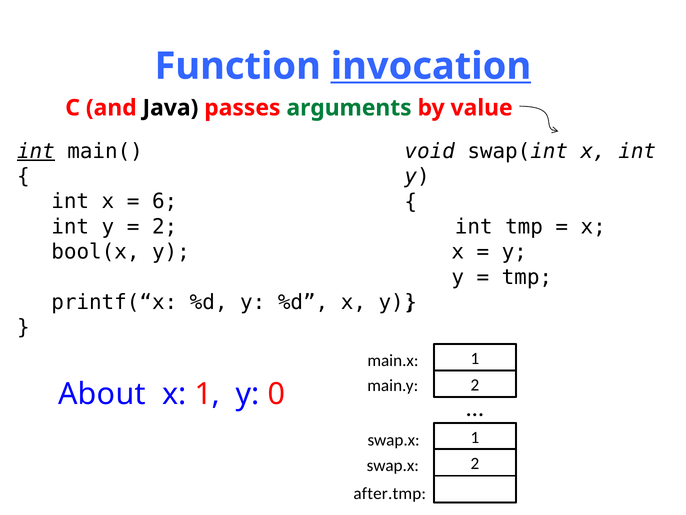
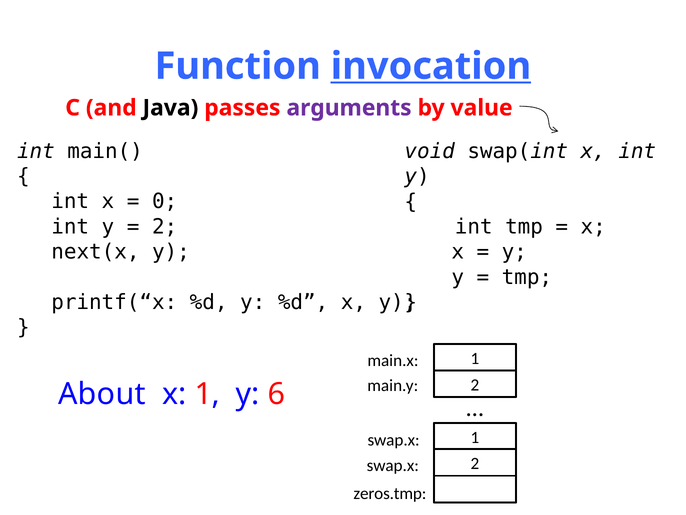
arguments colour: green -> purple (349, 108)
int underline: present -> none (36, 151)
6: 6 -> 0 (165, 201)
bool(x: bool(x -> next(x (95, 252)
0: 0 -> 6 (276, 394)
after.tmp: after.tmp -> zeros.tmp (390, 493)
